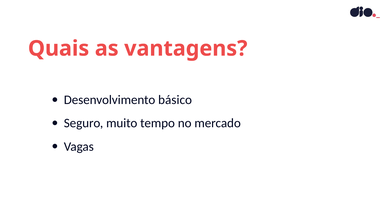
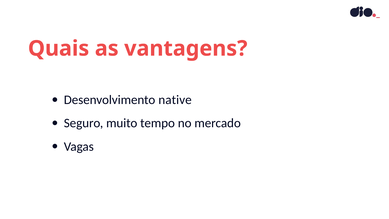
básico: básico -> native (175, 100)
